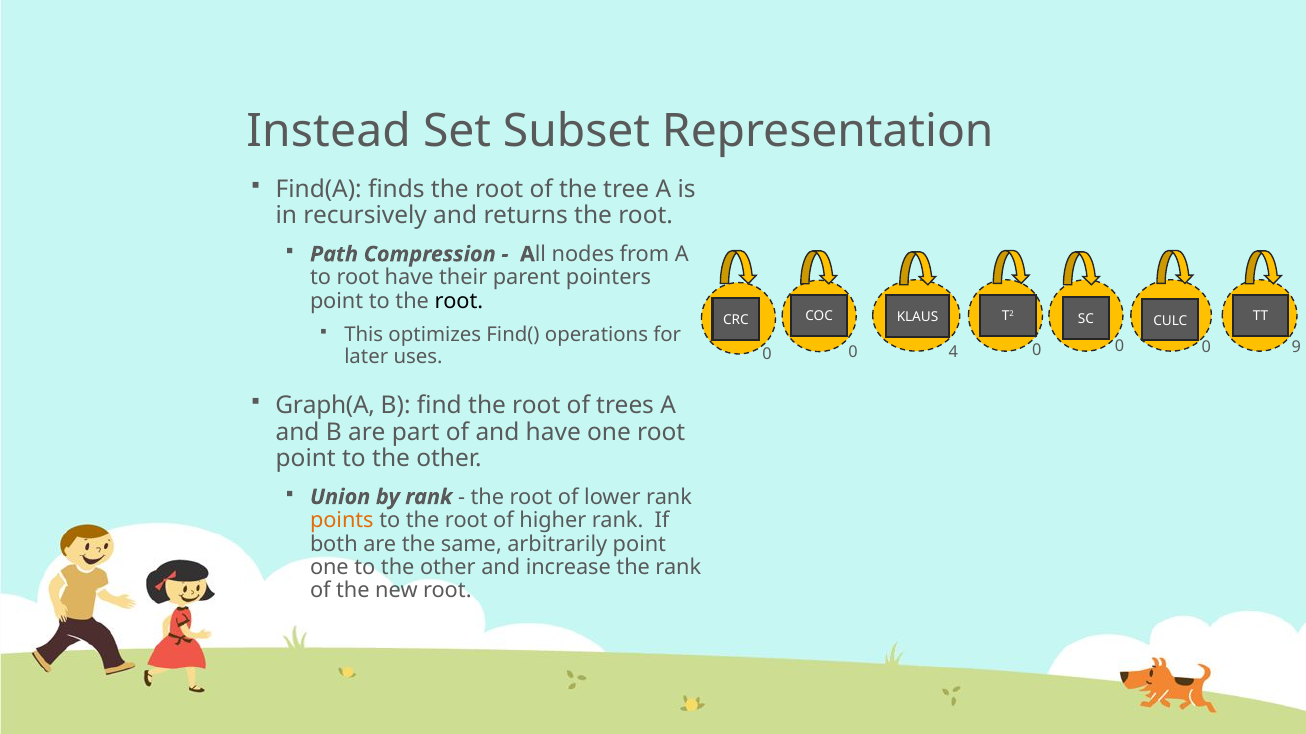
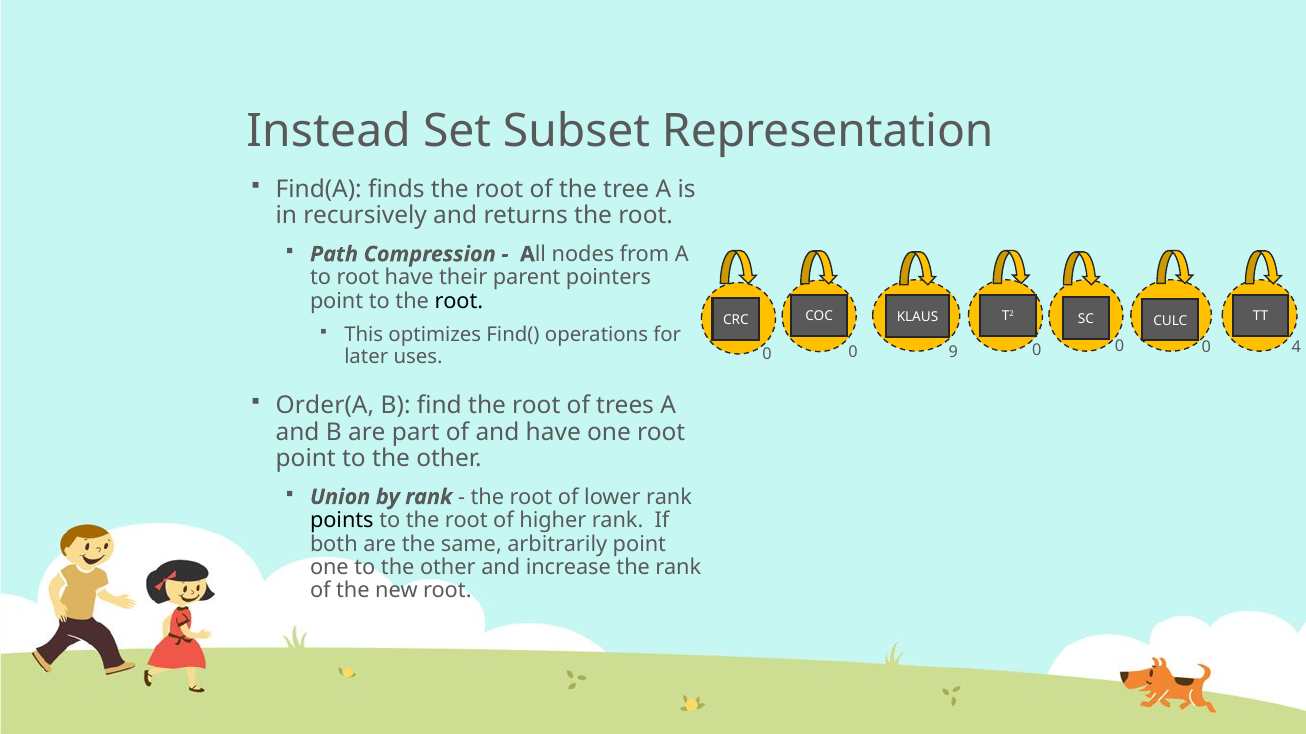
4: 4 -> 9 (953, 352)
9: 9 -> 4 (1296, 347)
Graph(A: Graph(A -> Order(A (325, 406)
points colour: orange -> black (342, 521)
